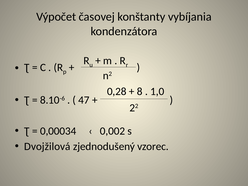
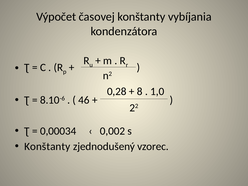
47: 47 -> 46 (84, 100)
Dvojžilová: Dvojžilová -> Konštanty (47, 146)
